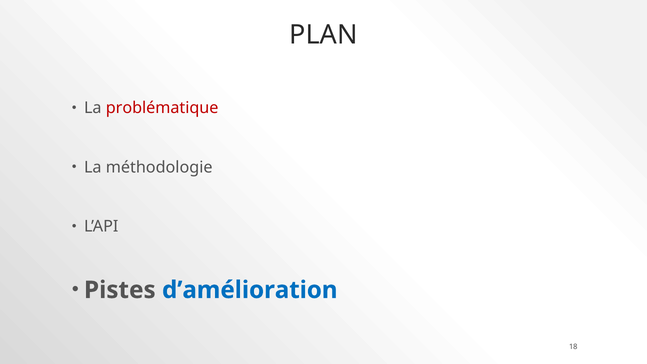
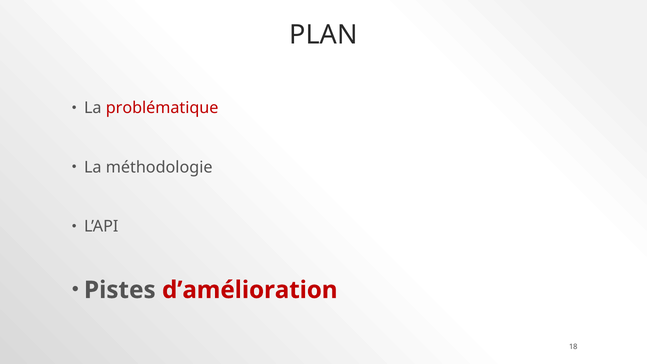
d’amélioration colour: blue -> red (250, 290)
